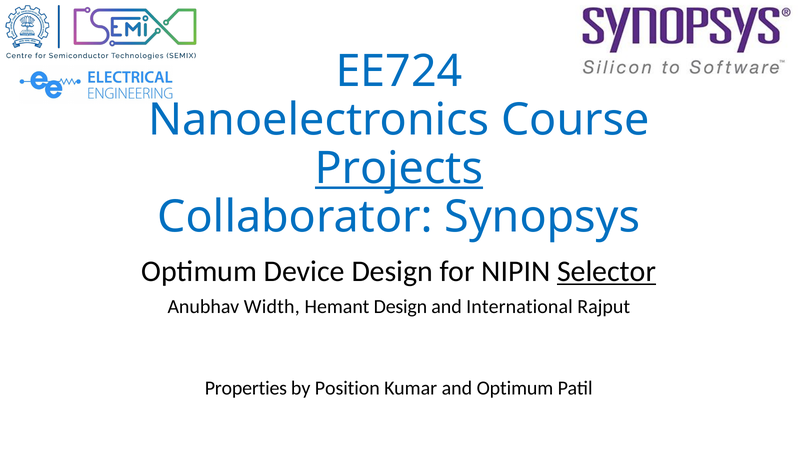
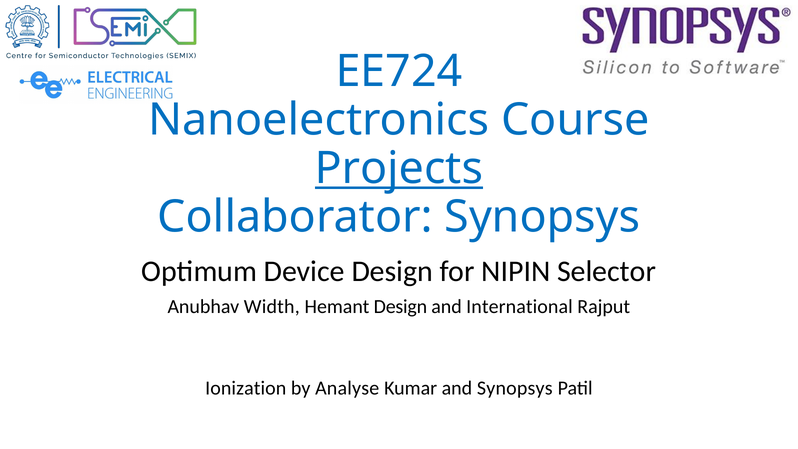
Selector underline: present -> none (607, 271)
Properties: Properties -> Ionization (246, 388)
Position: Position -> Analyse (347, 388)
and Optimum: Optimum -> Synopsys (515, 388)
